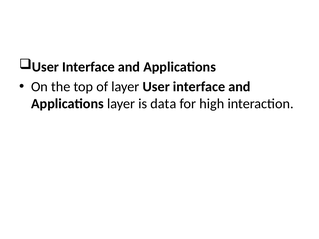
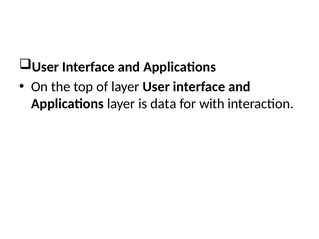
high: high -> with (212, 104)
